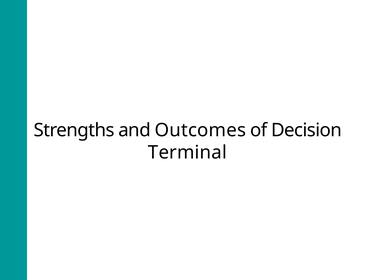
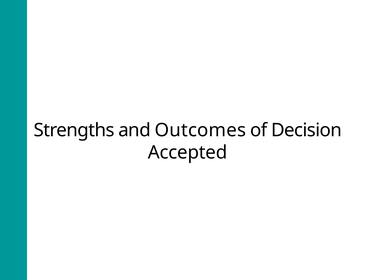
Terminal: Terminal -> Accepted (188, 152)
